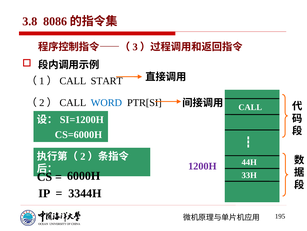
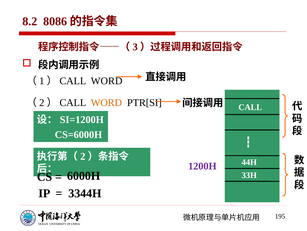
3.8: 3.8 -> 8.2 (30, 21)
（1）CALL START: START -> WORD (107, 81)
WORD colour: blue -> orange (106, 103)
